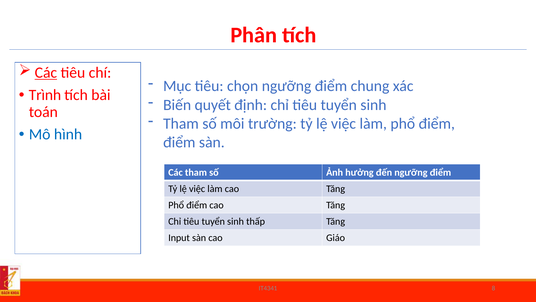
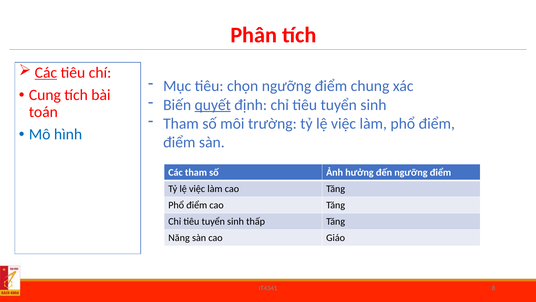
Trình: Trình -> Cung (45, 95)
quyết underline: none -> present (213, 105)
Input: Input -> Năng (179, 237)
